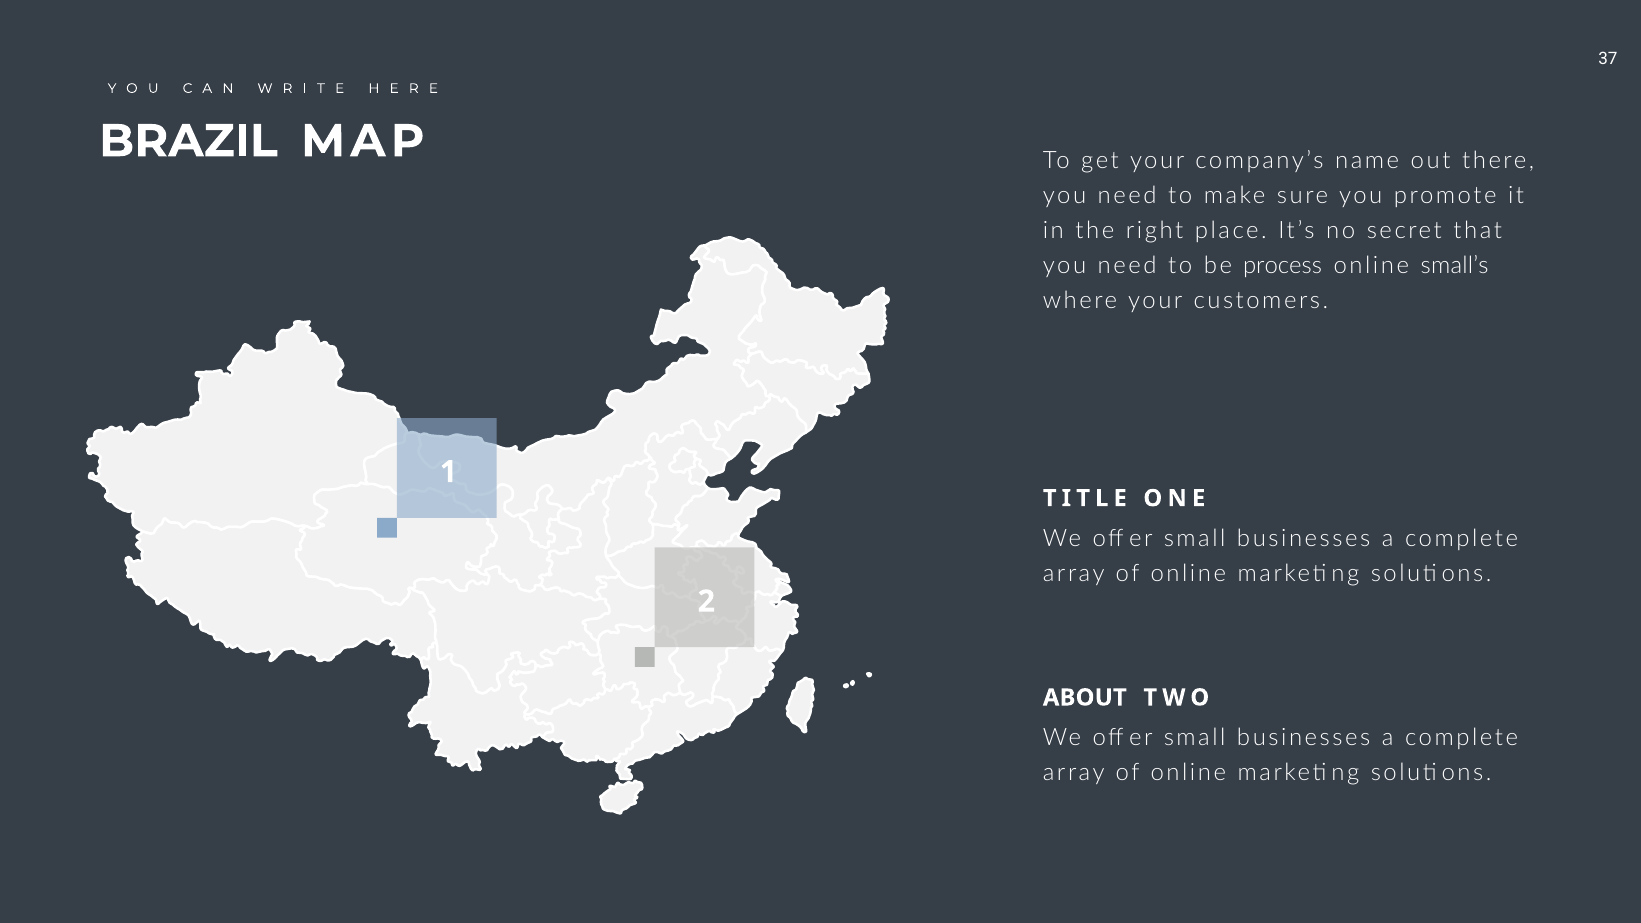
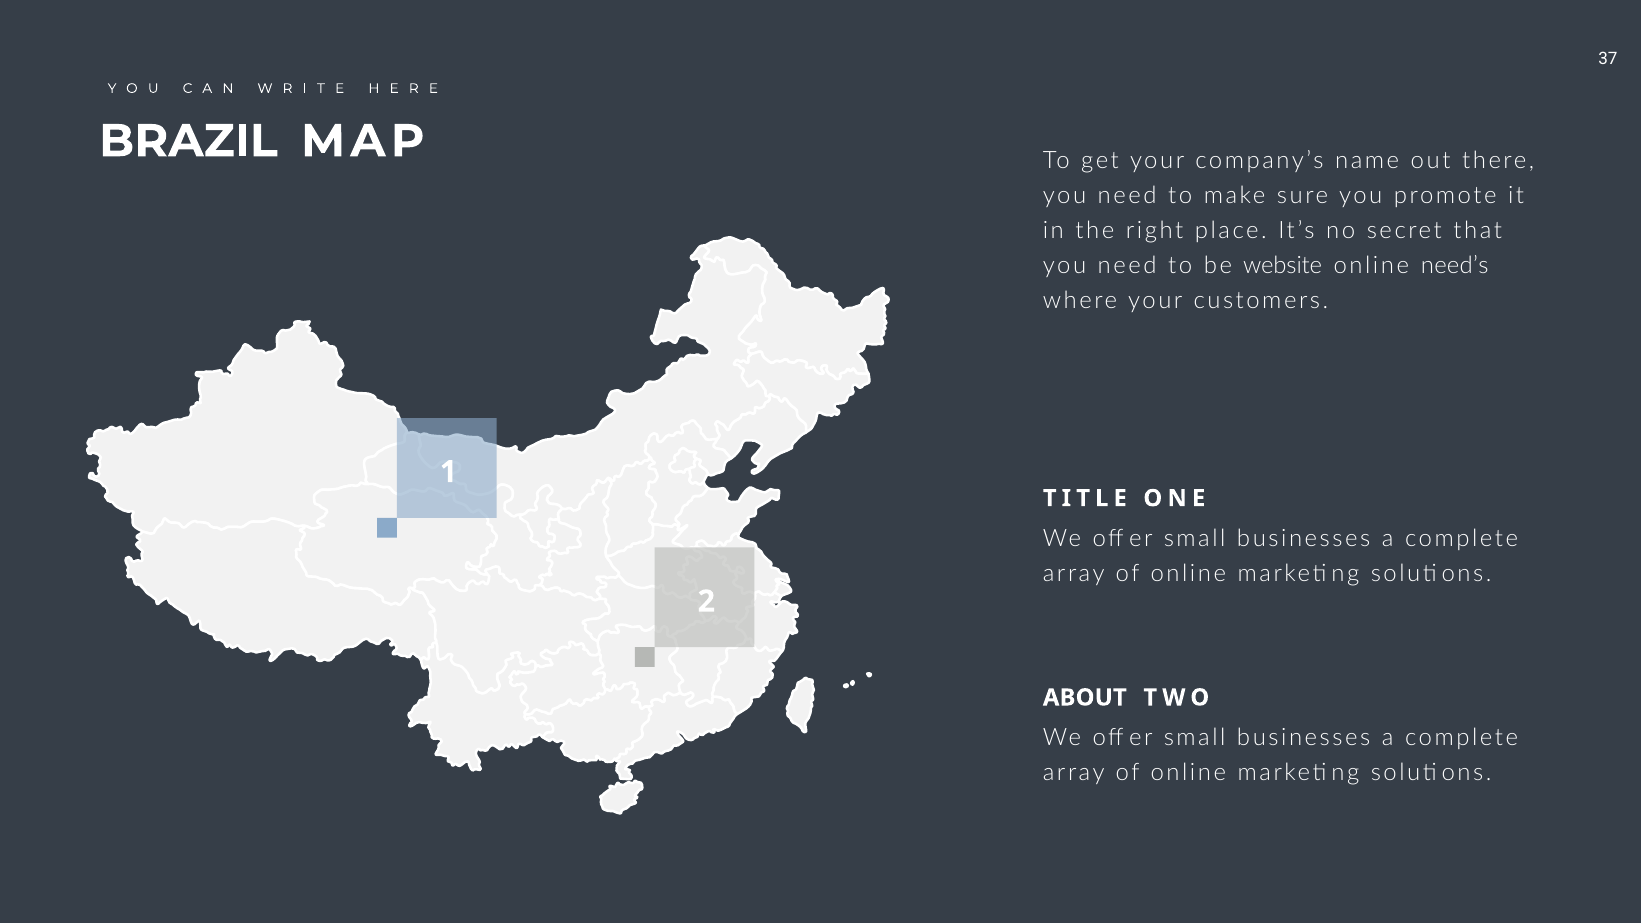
process: process -> website (1283, 265)
small’s: small’s -> need’s (1455, 265)
